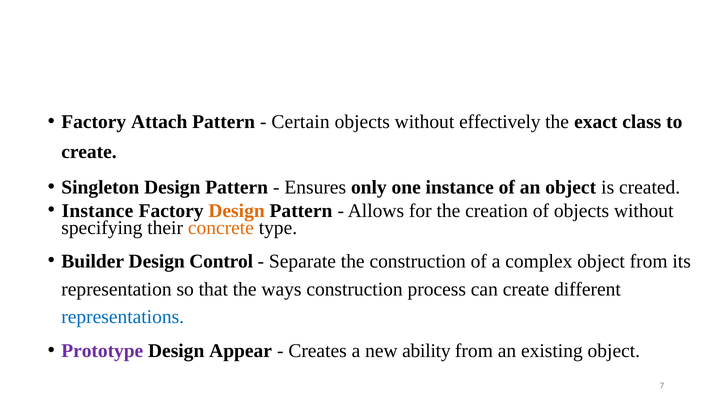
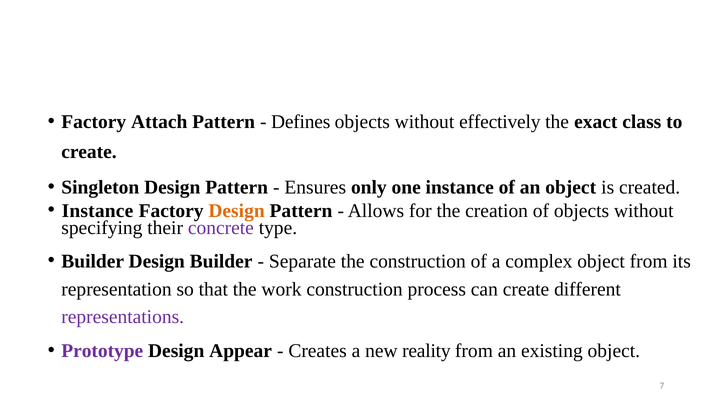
Certain: Certain -> Defines (301, 122)
concrete colour: orange -> purple (221, 228)
Design Control: Control -> Builder (221, 261)
ways: ways -> work (281, 289)
representations colour: blue -> purple (123, 317)
ability: ability -> reality (426, 351)
